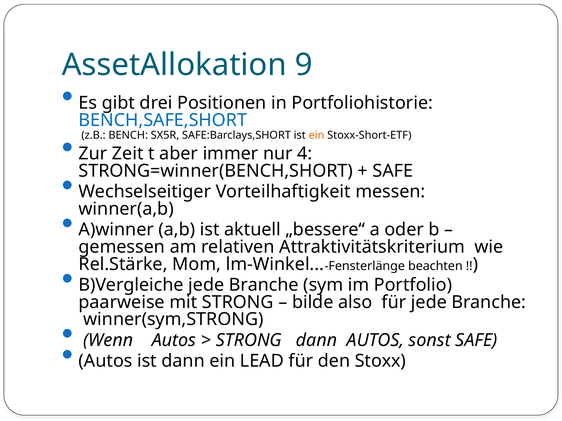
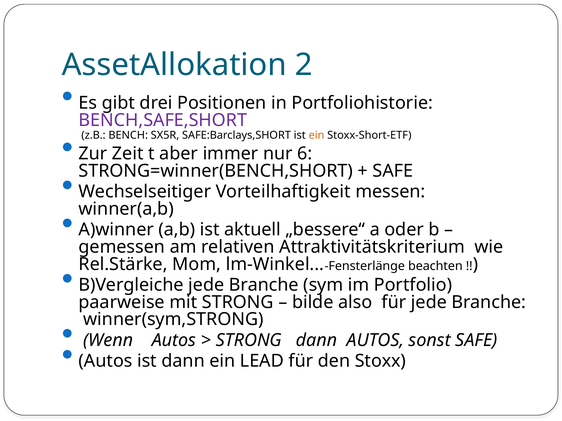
9: 9 -> 2 (304, 65)
BENCH,SAFE,SHORT colour: blue -> purple (163, 120)
4: 4 -> 6 (305, 154)
